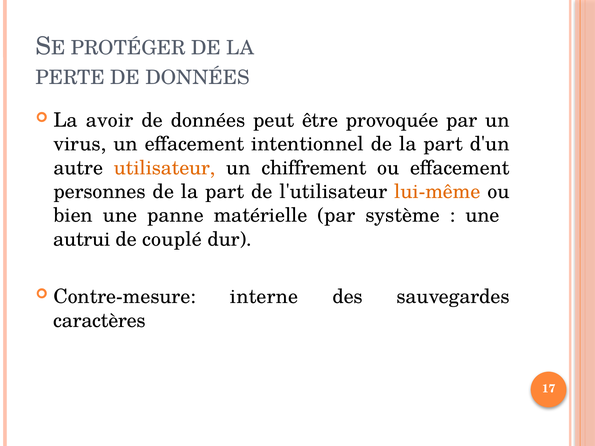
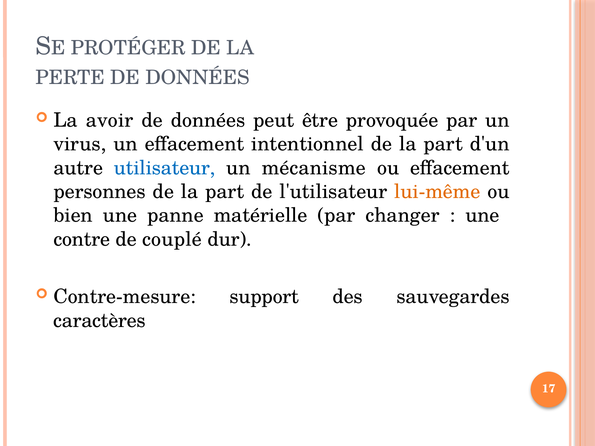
utilisateur colour: orange -> blue (165, 168)
chiffrement: chiffrement -> mécanisme (314, 168)
système: système -> changer (403, 216)
autrui: autrui -> contre (82, 239)
interne: interne -> support (264, 297)
